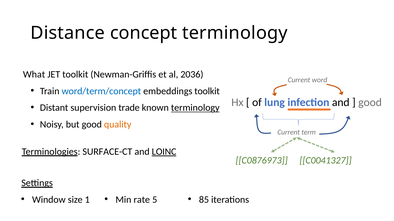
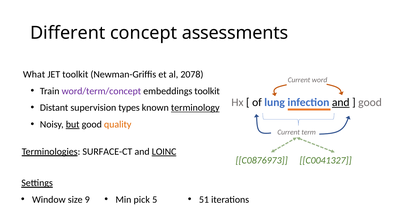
Distance: Distance -> Different (68, 33)
concept terminology: terminology -> assessments (235, 33)
2036: 2036 -> 2078 (192, 75)
word/term/concept colour: blue -> purple (101, 91)
and underline: none -> present (341, 103)
trade: trade -> types (129, 108)
but underline: none -> present (73, 125)
1: 1 -> 9 (87, 200)
rate: rate -> pick (142, 200)
85: 85 -> 51 (204, 200)
